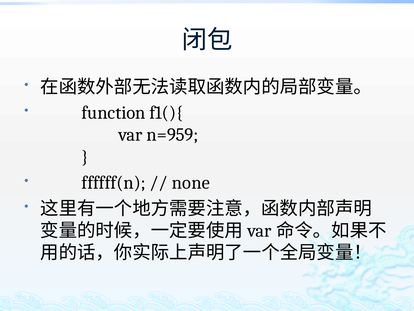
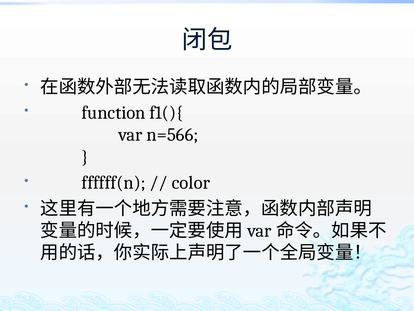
n=959: n=959 -> n=566 (172, 135)
none: none -> color (191, 183)
